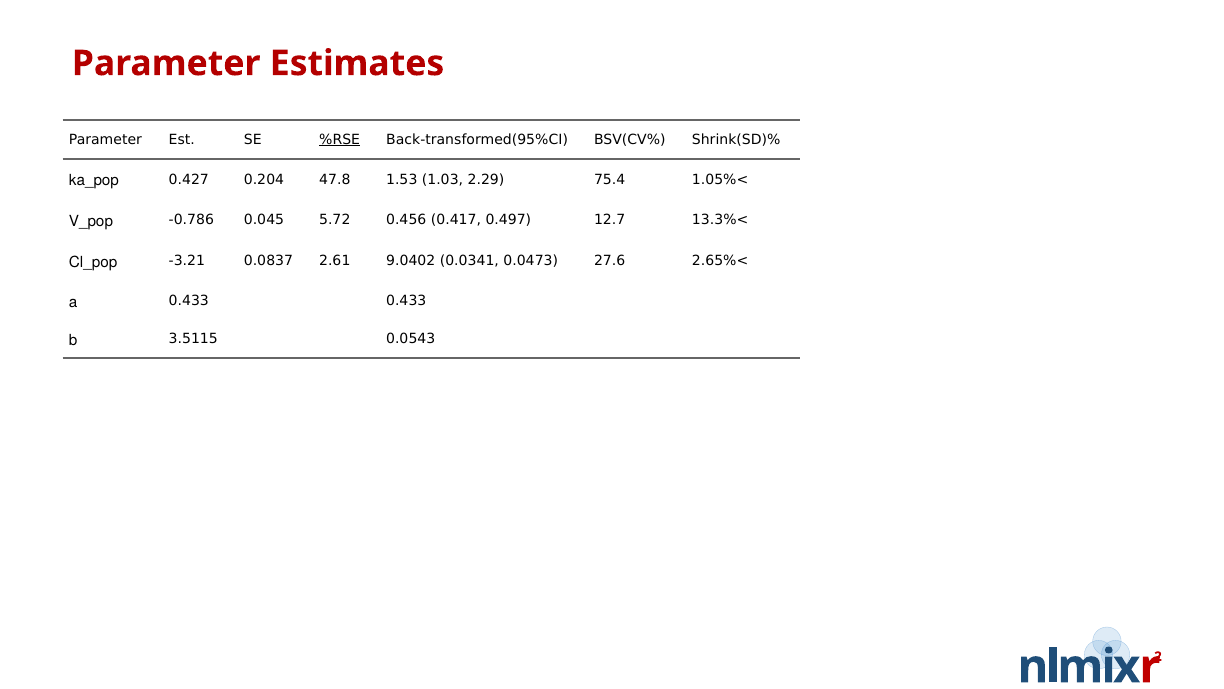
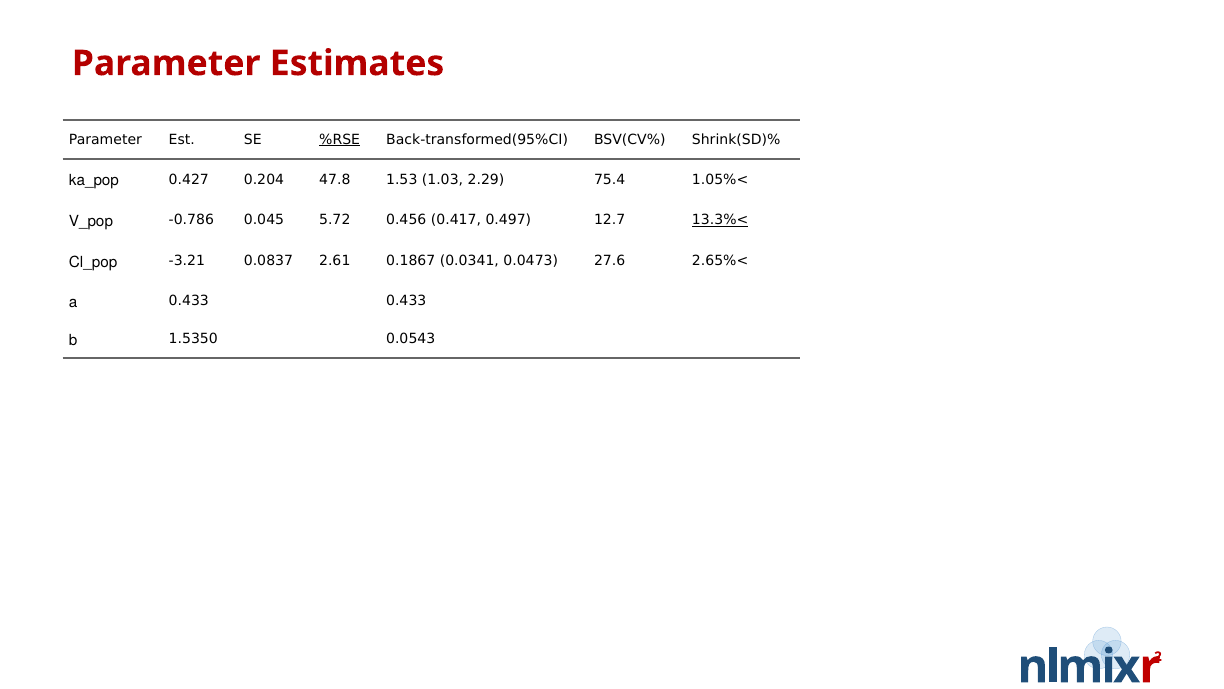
13.3%< underline: none -> present (720, 220)
9.0402: 9.0402 -> 0.1867 (411, 261)
3.5115: 3.5115 -> 1.5350 (193, 339)
